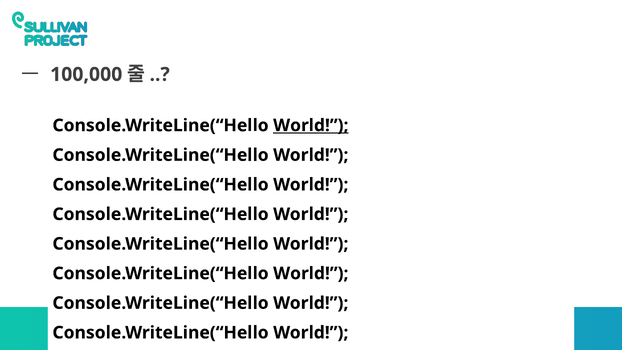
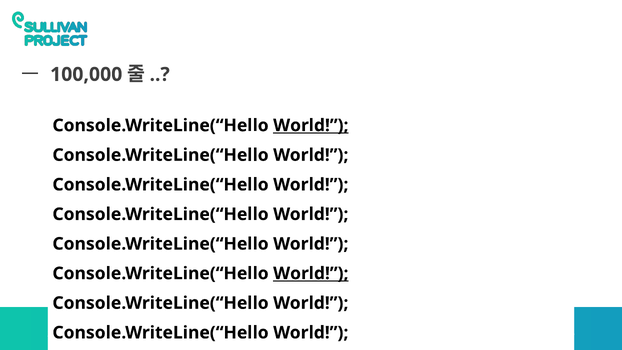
World underline: none -> present (311, 273)
